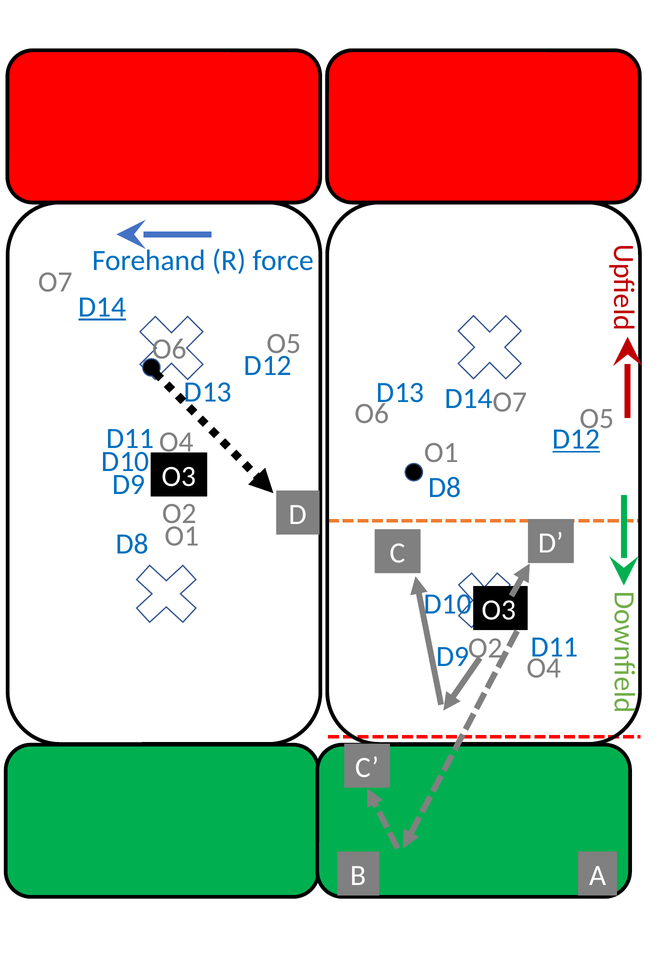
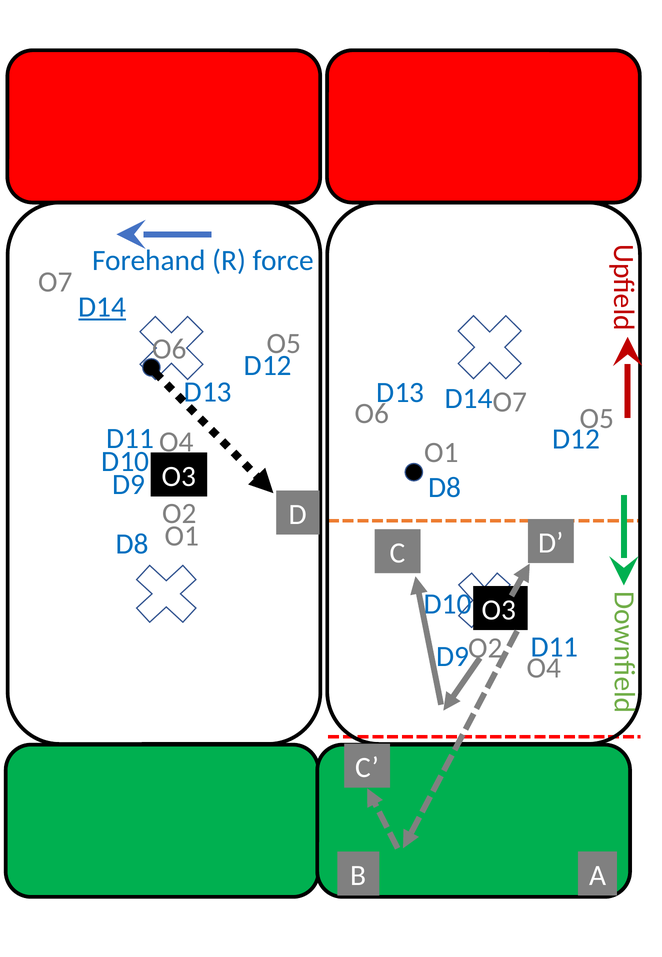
D12 underline: present -> none (576, 439)
